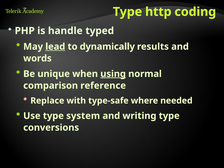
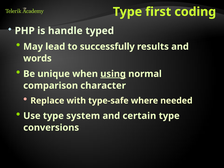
http: http -> first (158, 12)
lead underline: present -> none (55, 47)
dynamically: dynamically -> successfully (107, 47)
reference: reference -> character (103, 86)
writing: writing -> certain (139, 116)
